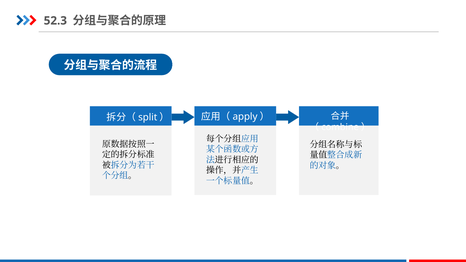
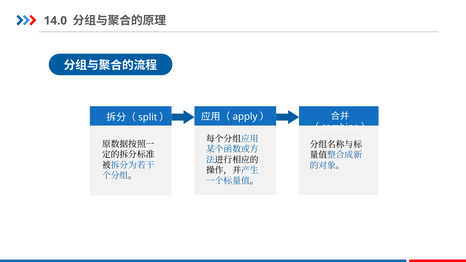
52.3: 52.3 -> 14.0 (55, 21)
